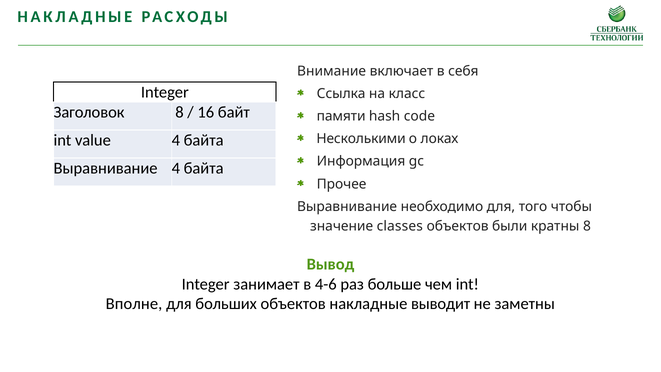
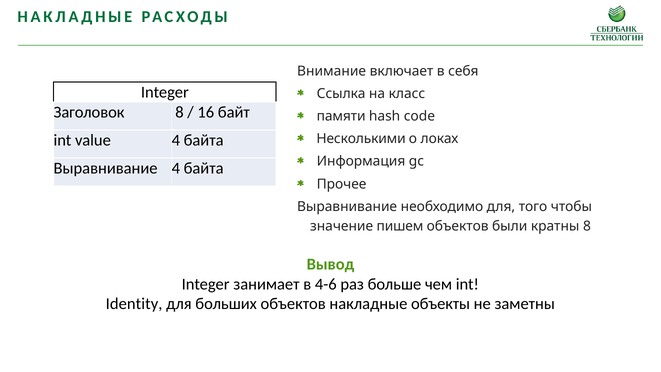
classes: classes -> пишем (400, 226)
Вполне: Вполне -> Identity (134, 304)
выводит: выводит -> объекты (441, 304)
